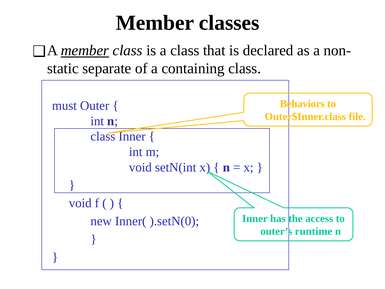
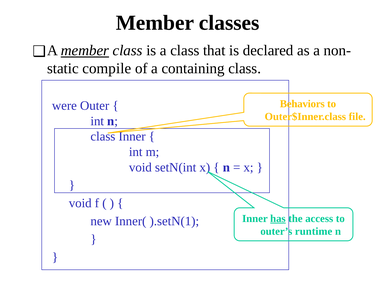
separate: separate -> compile (107, 68)
must: must -> were (64, 106)
has underline: none -> present (278, 218)
).setN(0: ).setN(0 -> ).setN(1 (174, 221)
